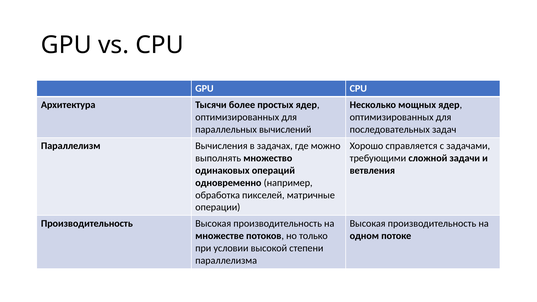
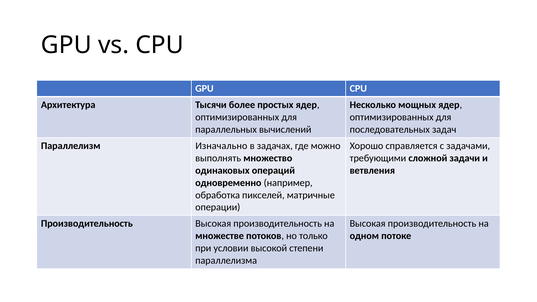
Вычисления: Вычисления -> Изначально (221, 146)
